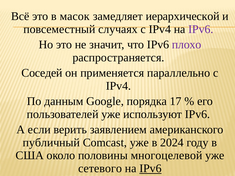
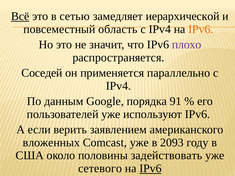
Всё underline: none -> present (20, 16)
масок: масок -> сетью (75, 16)
случаях: случаях -> область (118, 29)
IPv6 colour: purple -> orange (201, 29)
17: 17 -> 91 (176, 101)
публичный: публичный -> вложенных (51, 143)
2024: 2024 -> 2093 (172, 143)
многоцелевой: многоцелевой -> задействовать (166, 156)
